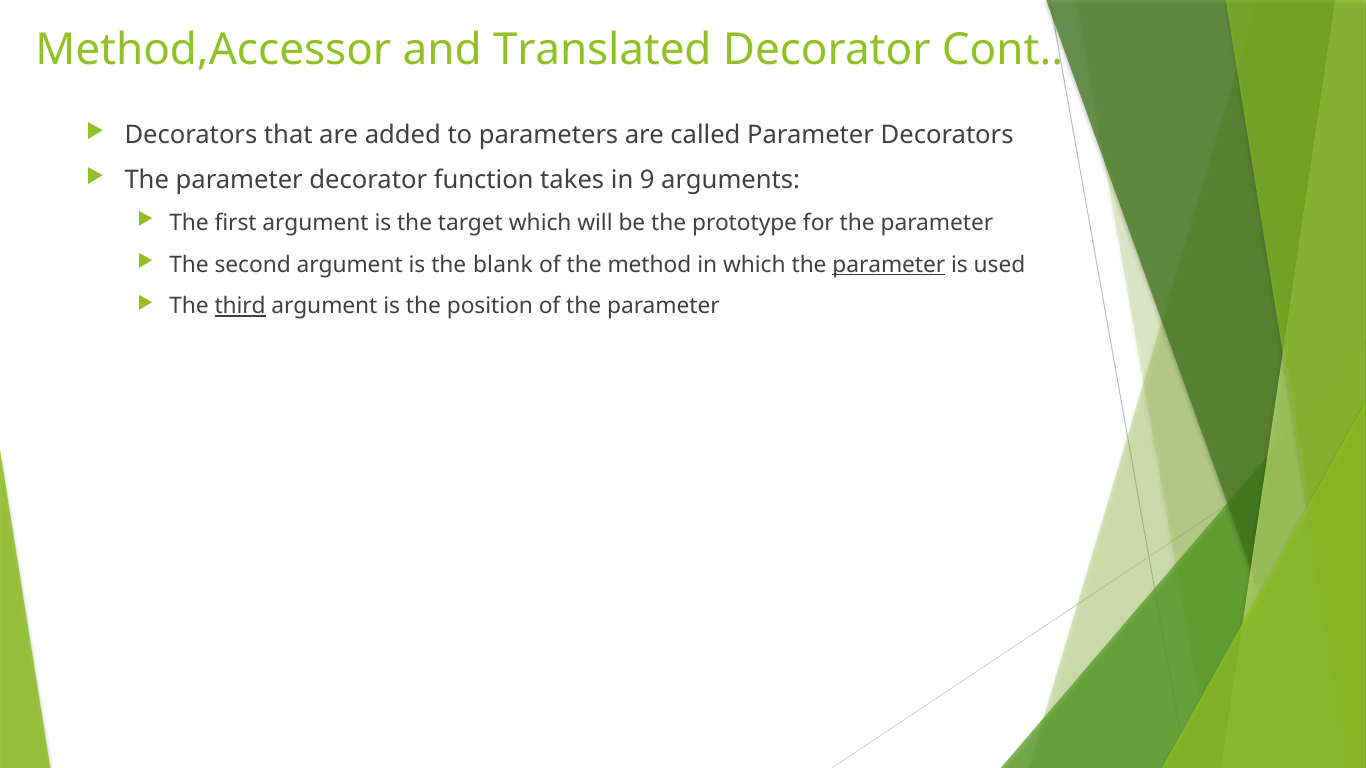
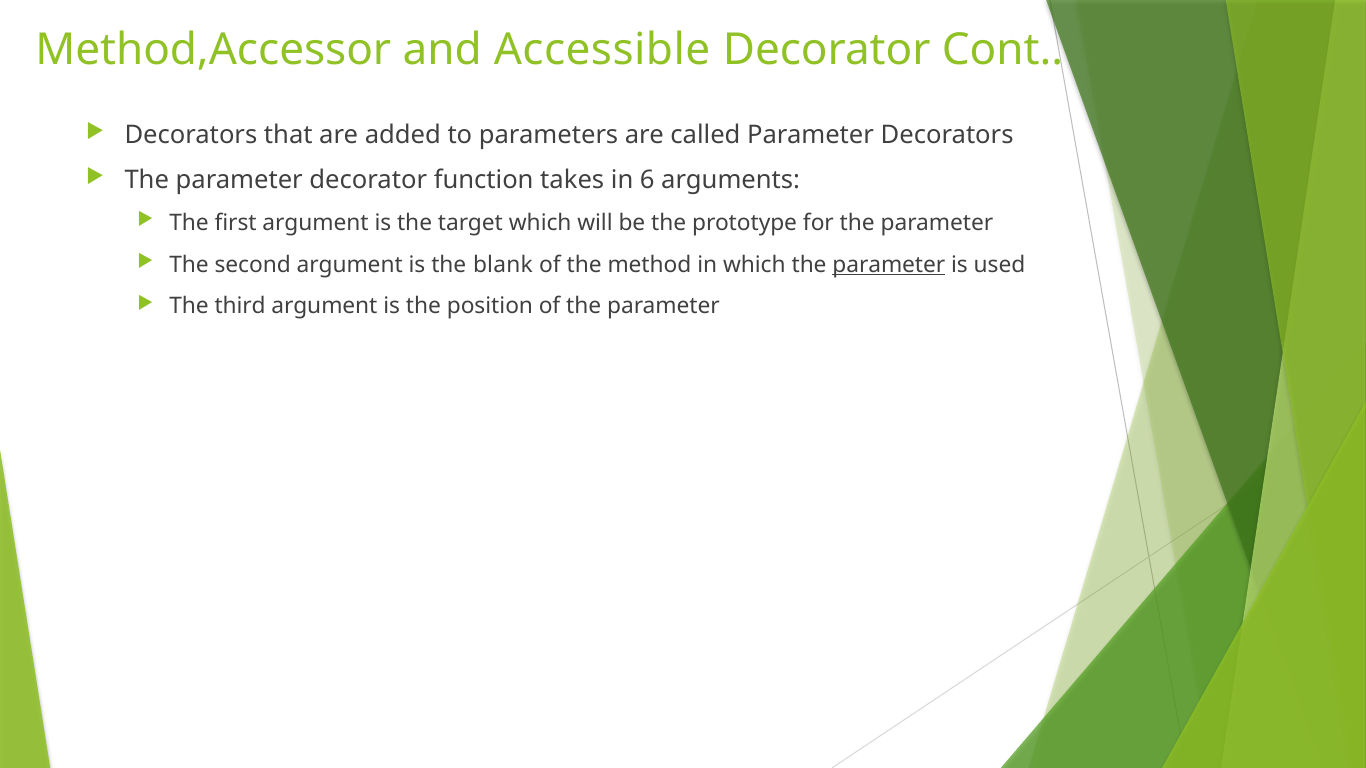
Translated: Translated -> Accessible (602, 50)
9: 9 -> 6 (647, 180)
third underline: present -> none (240, 306)
